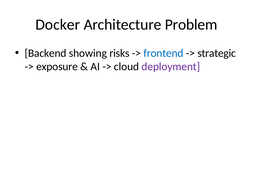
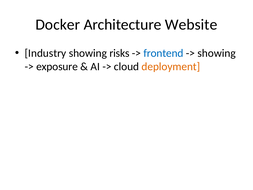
Problem: Problem -> Website (191, 24)
Backend: Backend -> Industry (45, 53)
strategic: strategic -> showing (217, 53)
deployment colour: purple -> orange (171, 67)
